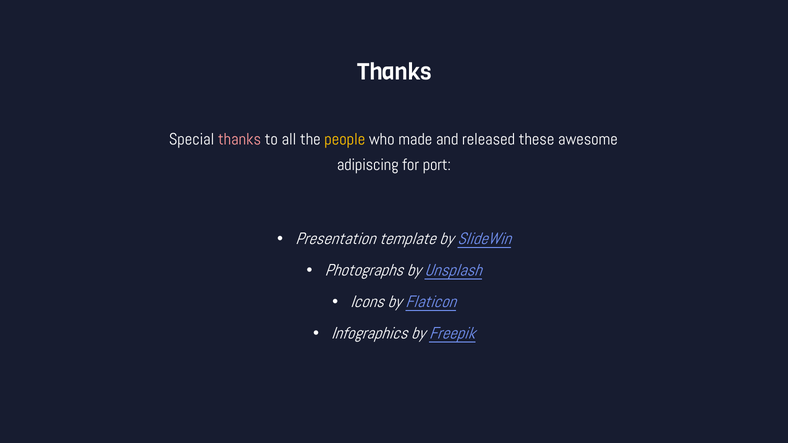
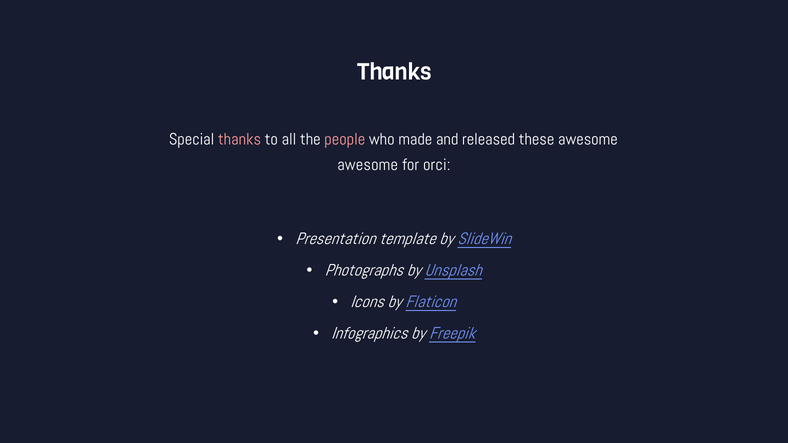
people colour: yellow -> pink (345, 139)
adipiscing: adipiscing -> awesome (368, 165)
port: port -> orci (437, 165)
